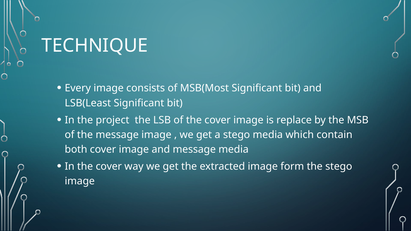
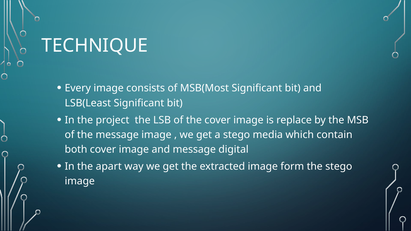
message media: media -> digital (234, 150)
In the cover: cover -> apart (109, 167)
